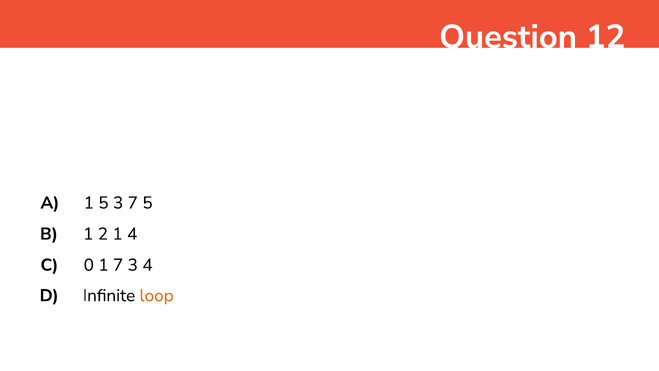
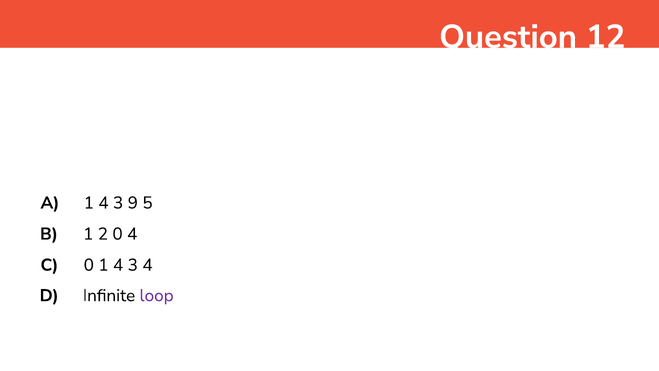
5: 5 -> 4 (103, 203)
3 7: 7 -> 9 (133, 203)
2 1: 1 -> 0 (118, 234)
0 1 7: 7 -> 4 (118, 265)
loop colour: orange -> purple (157, 295)
